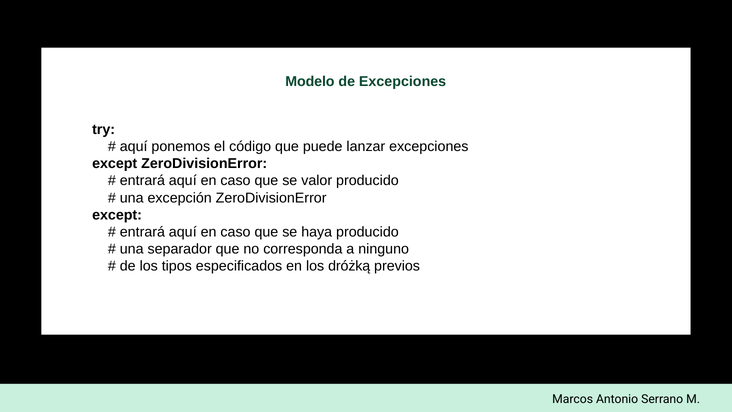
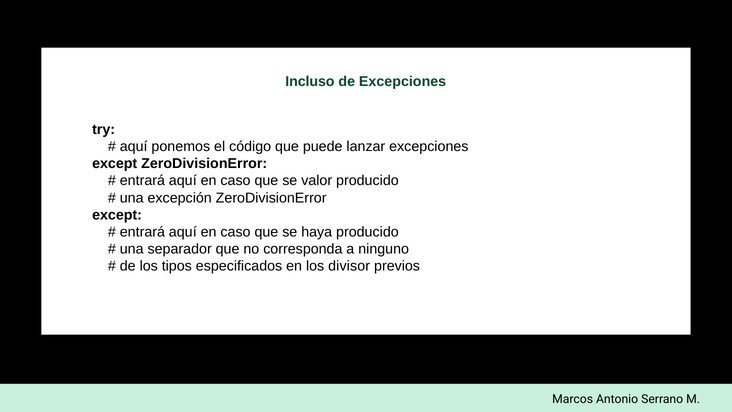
Modelo: Modelo -> Incluso (310, 81)
dróżką: dróżką -> divisor (349, 266)
